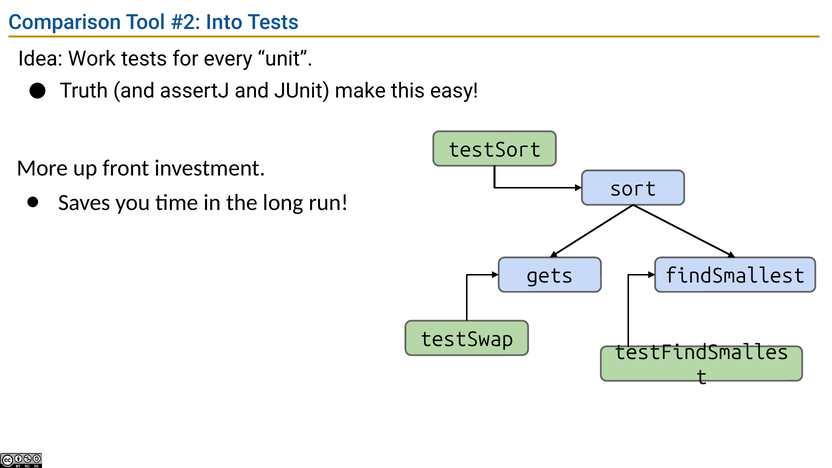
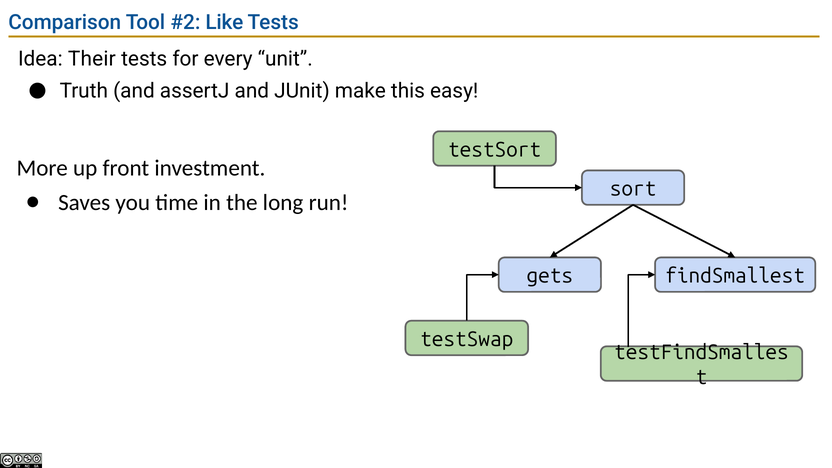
Into: Into -> Like (224, 22)
Work: Work -> Their (92, 59)
